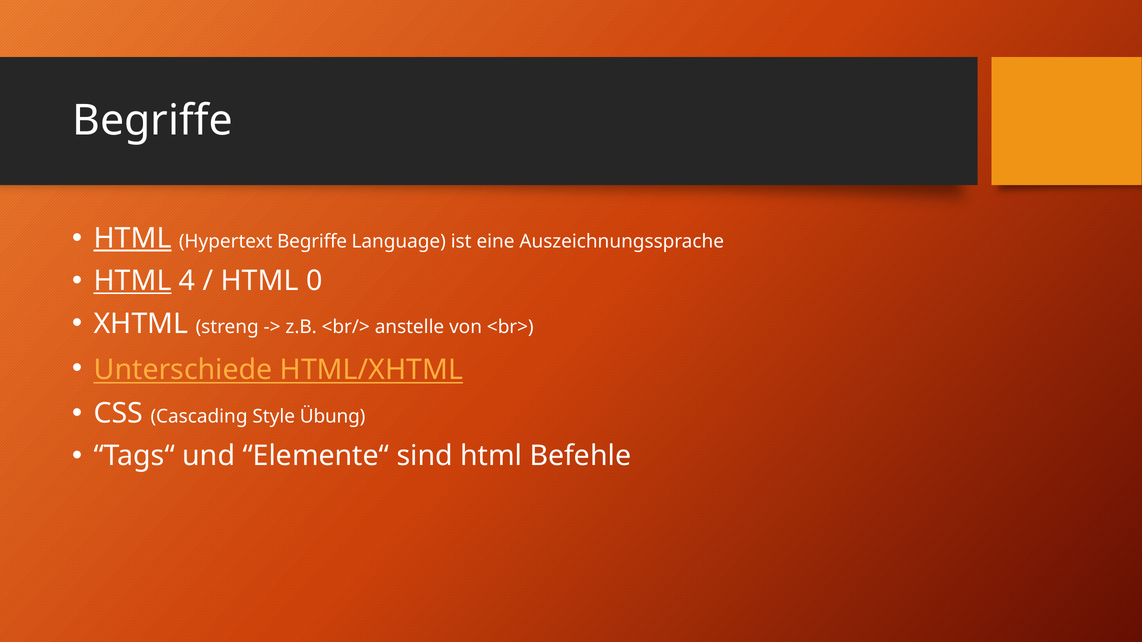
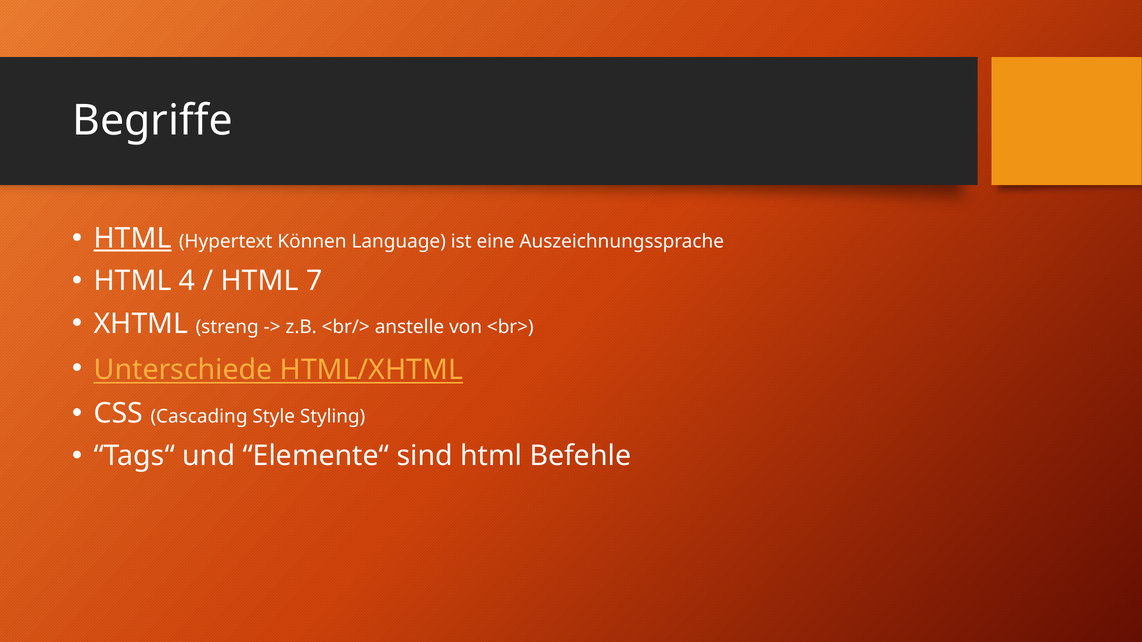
Hypertext Begriffe: Begriffe -> Können (312, 242)
HTML underline: present -> none (133, 281)
0: 0 -> 7 (314, 281)
Übung: Übung -> Styling (333, 417)
